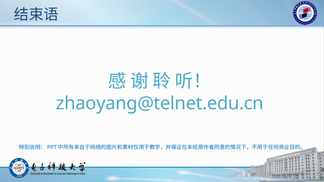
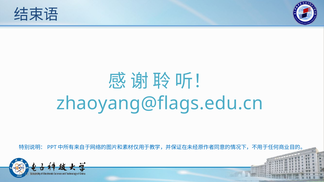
zhaoyang@telnet.edu.cn: zhaoyang@telnet.edu.cn -> zhaoyang@flags.edu.cn (160, 103)
